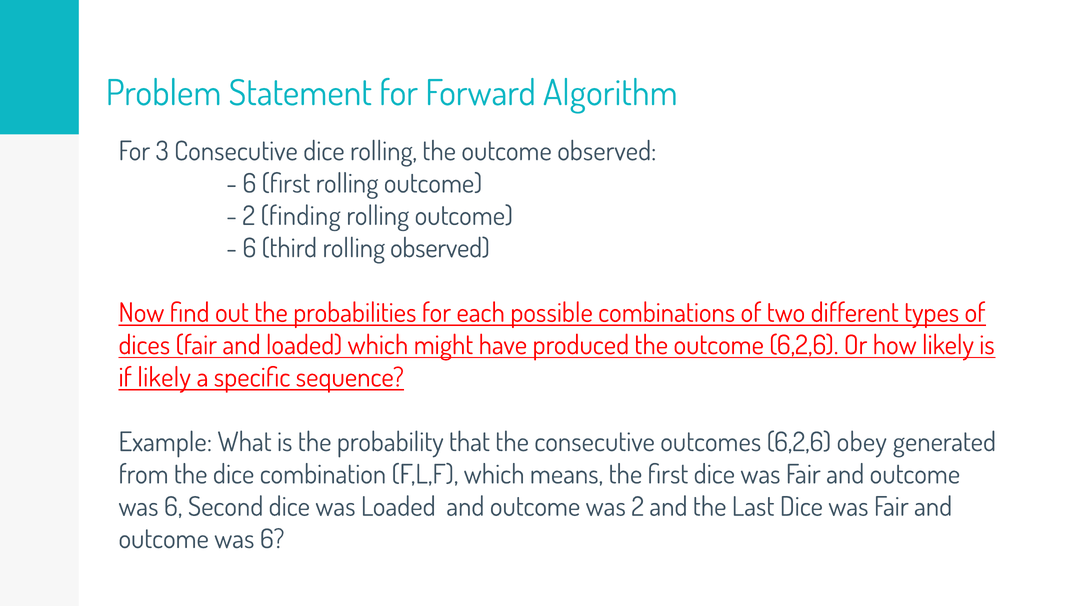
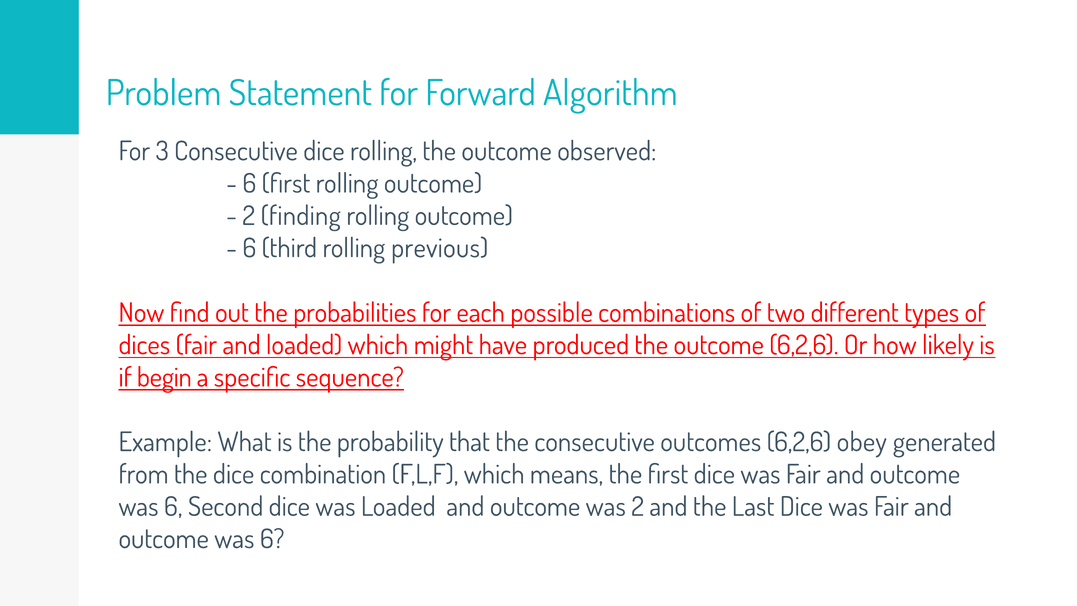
rolling observed: observed -> previous (440, 248)
if likely: likely -> begin (164, 378)
